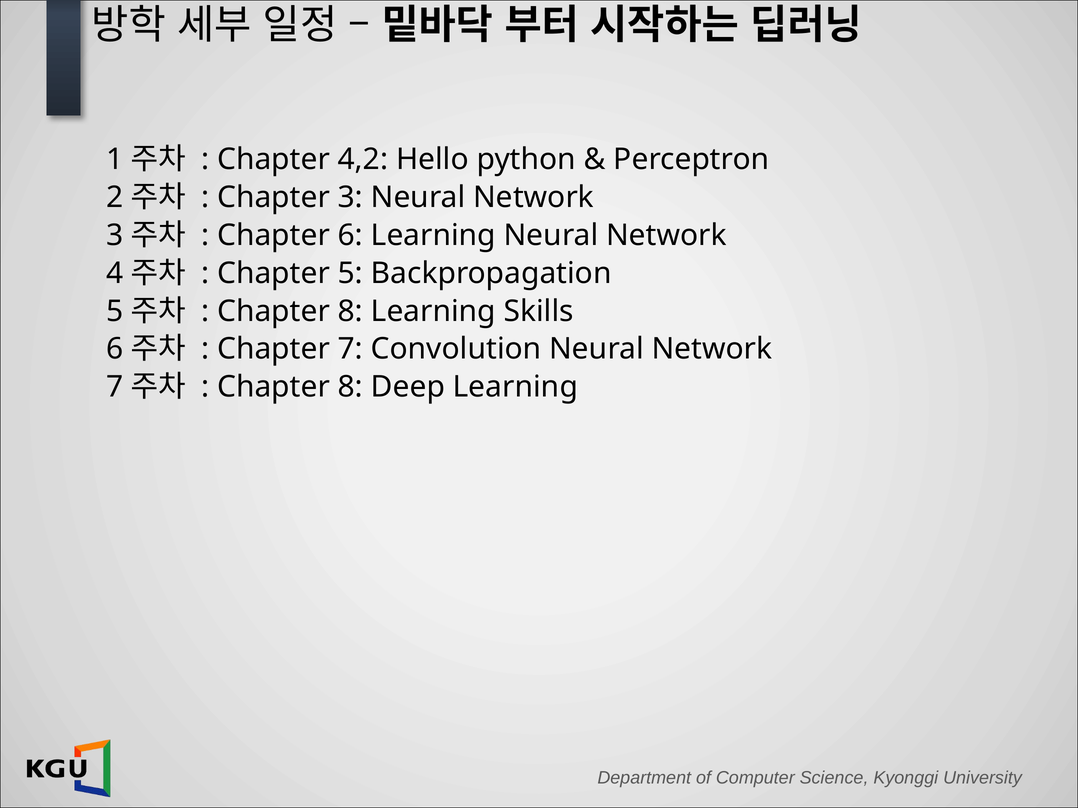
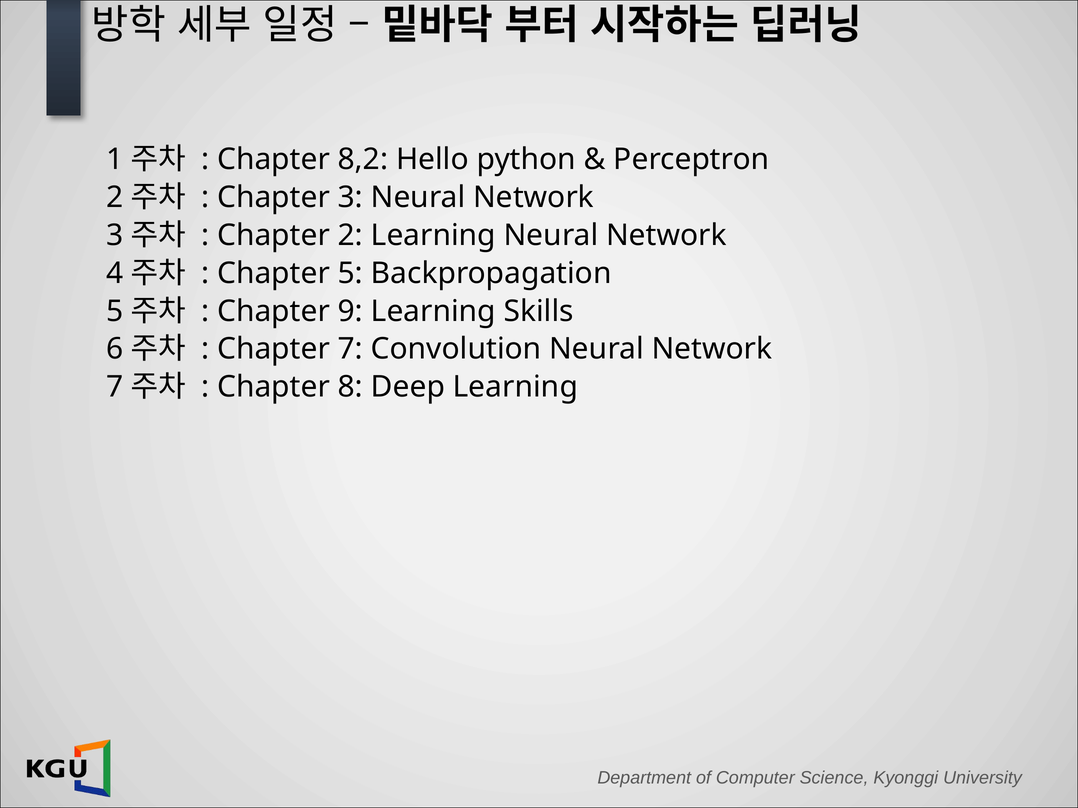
4,2: 4,2 -> 8,2 (363, 159)
Chapter 6: 6 -> 2 (350, 235)
8: 8 -> 9 (350, 311)
